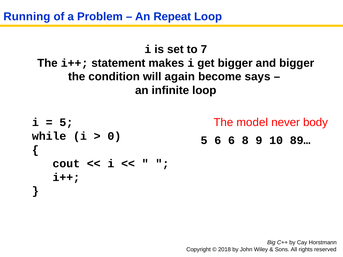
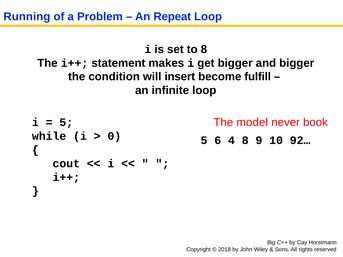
to 7: 7 -> 8 (204, 49)
again: again -> insert (180, 77)
says: says -> fulfill (258, 77)
body: body -> book (315, 123)
6 6: 6 -> 4 (231, 141)
89…: 89… -> 92… (300, 141)
